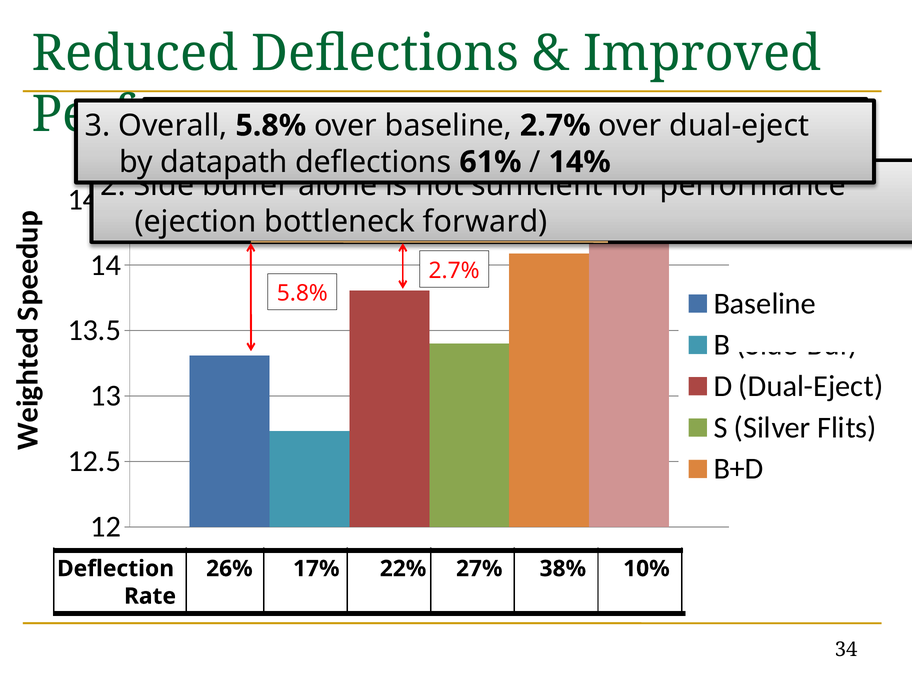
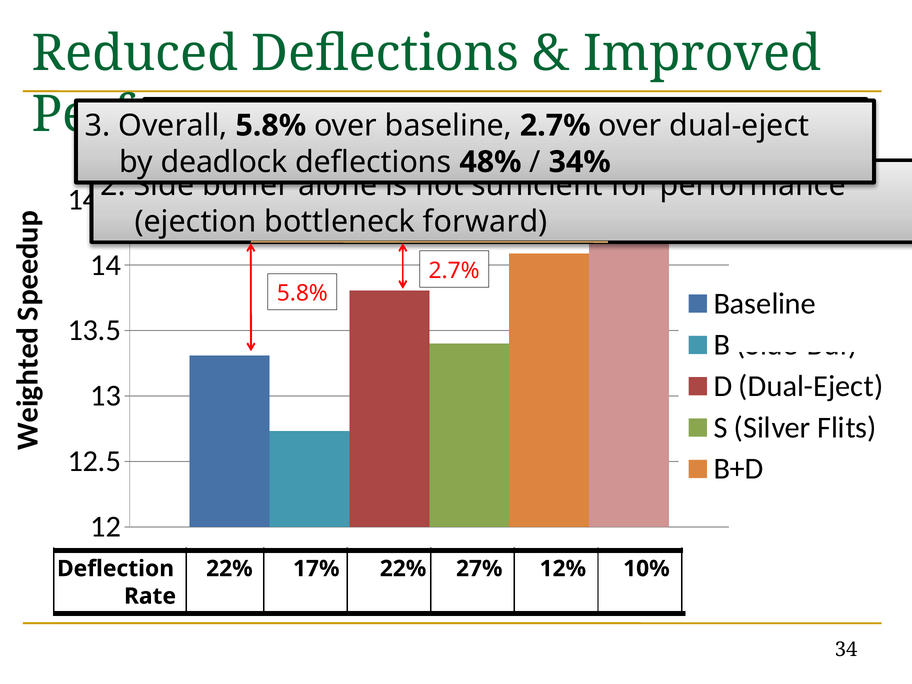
datapath: datapath -> deadlock (224, 162)
61%: 61% -> 48% (490, 162)
14%: 14% -> 34% (580, 162)
26%: 26% -> 22% (229, 569)
38%: 38% -> 12% (563, 569)
